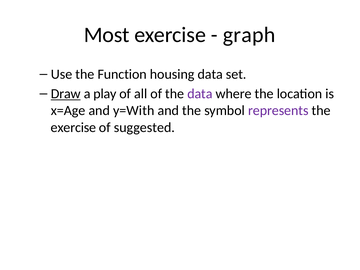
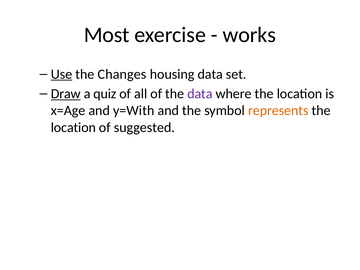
graph: graph -> works (249, 35)
Use underline: none -> present (62, 74)
Function: Function -> Changes (122, 74)
play: play -> quiz (105, 94)
represents colour: purple -> orange (278, 111)
exercise: exercise -> location (73, 127)
